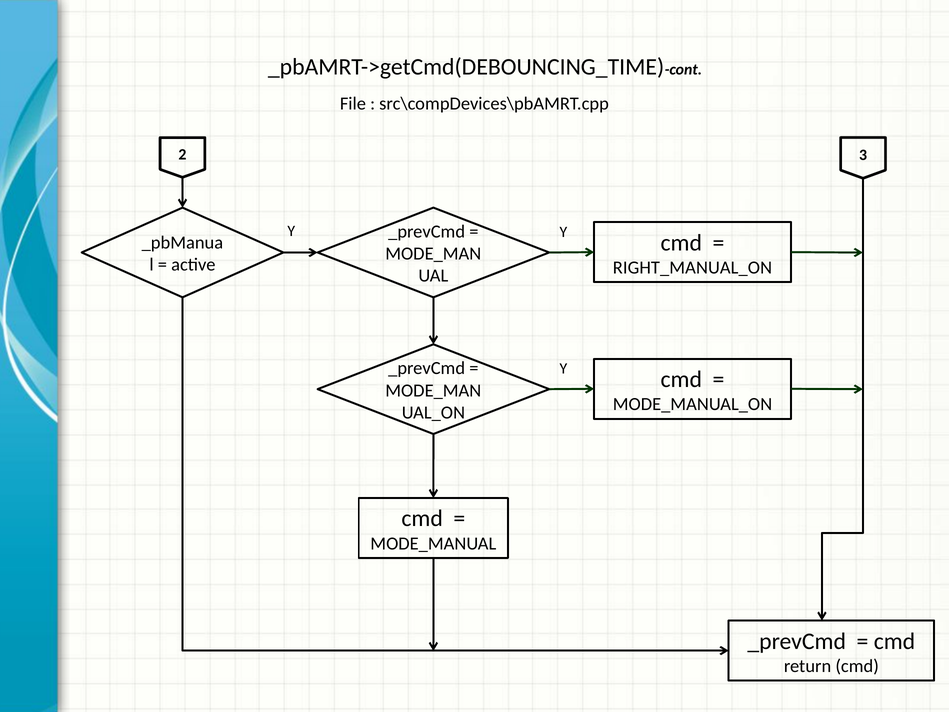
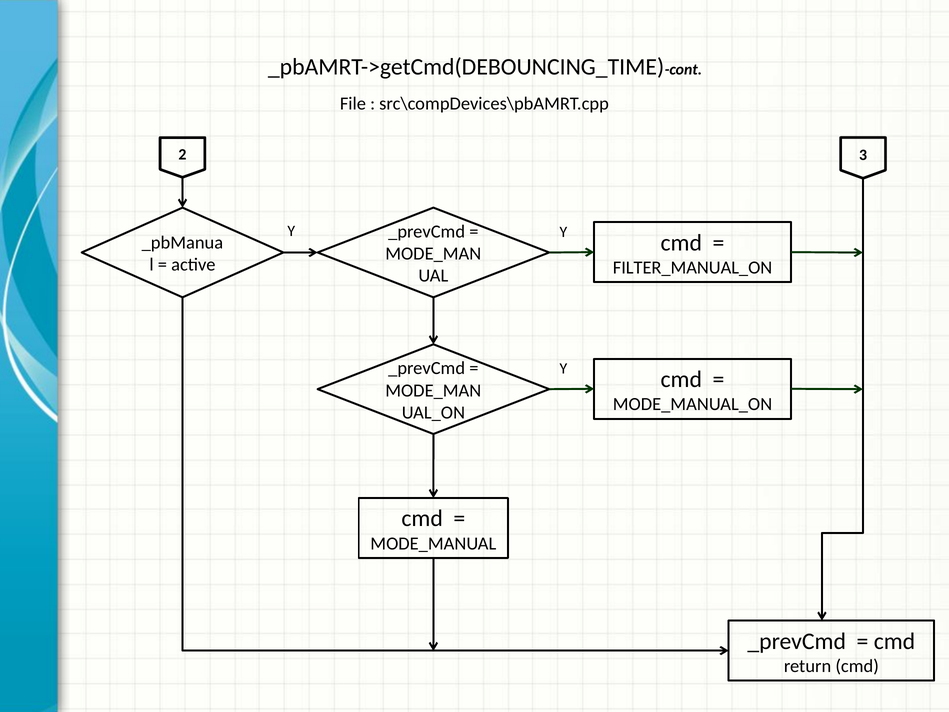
RIGHT_MANUAL_ON: RIGHT_MANUAL_ON -> FILTER_MANUAL_ON (693, 268)
